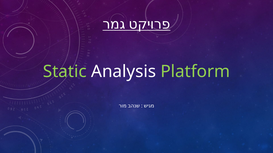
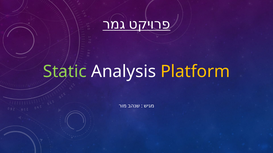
Platform colour: light green -> yellow (195, 72)
